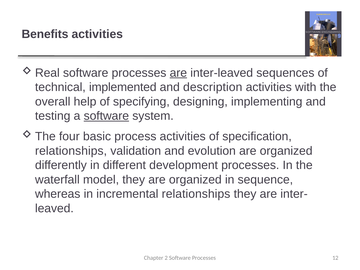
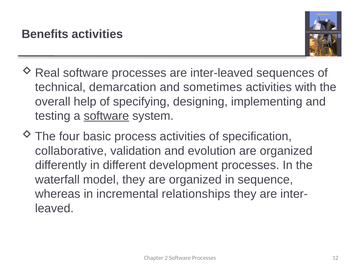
are underline: present -> none (178, 73)
implemented: implemented -> demarcation (123, 87)
description: description -> sometimes (213, 87)
relationships: relationships -> collaborative (71, 151)
